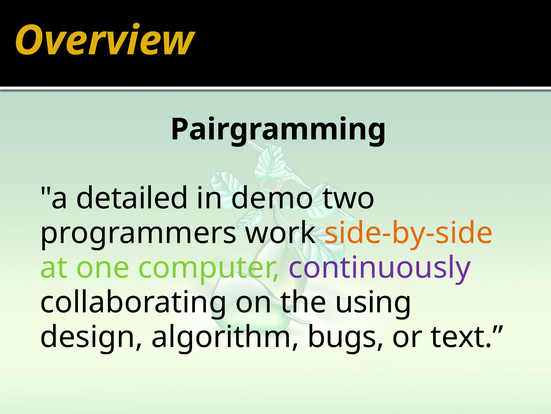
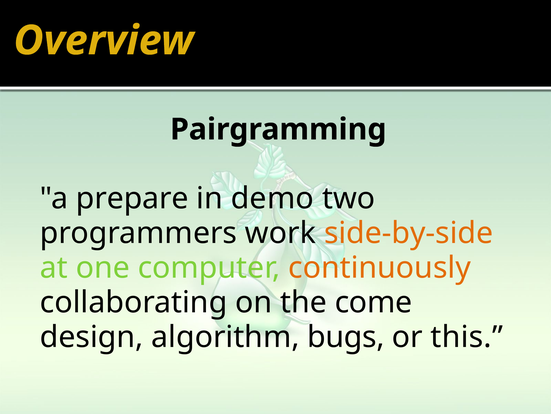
detailed: detailed -> prepare (132, 198)
continuously colour: purple -> orange (380, 267)
using: using -> come (373, 302)
text: text -> this (467, 336)
